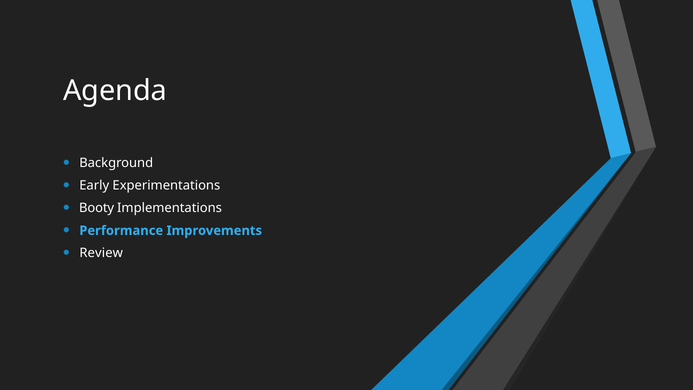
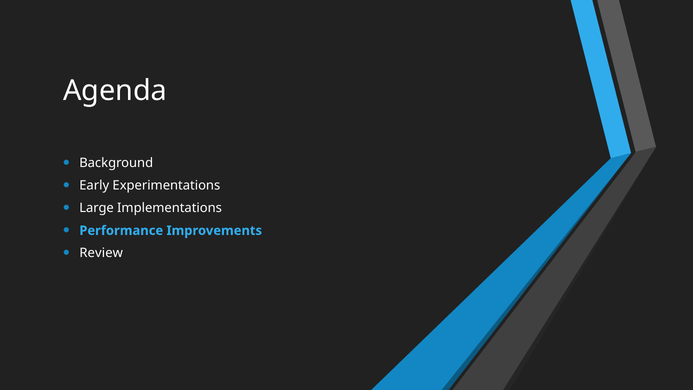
Booty: Booty -> Large (97, 208)
